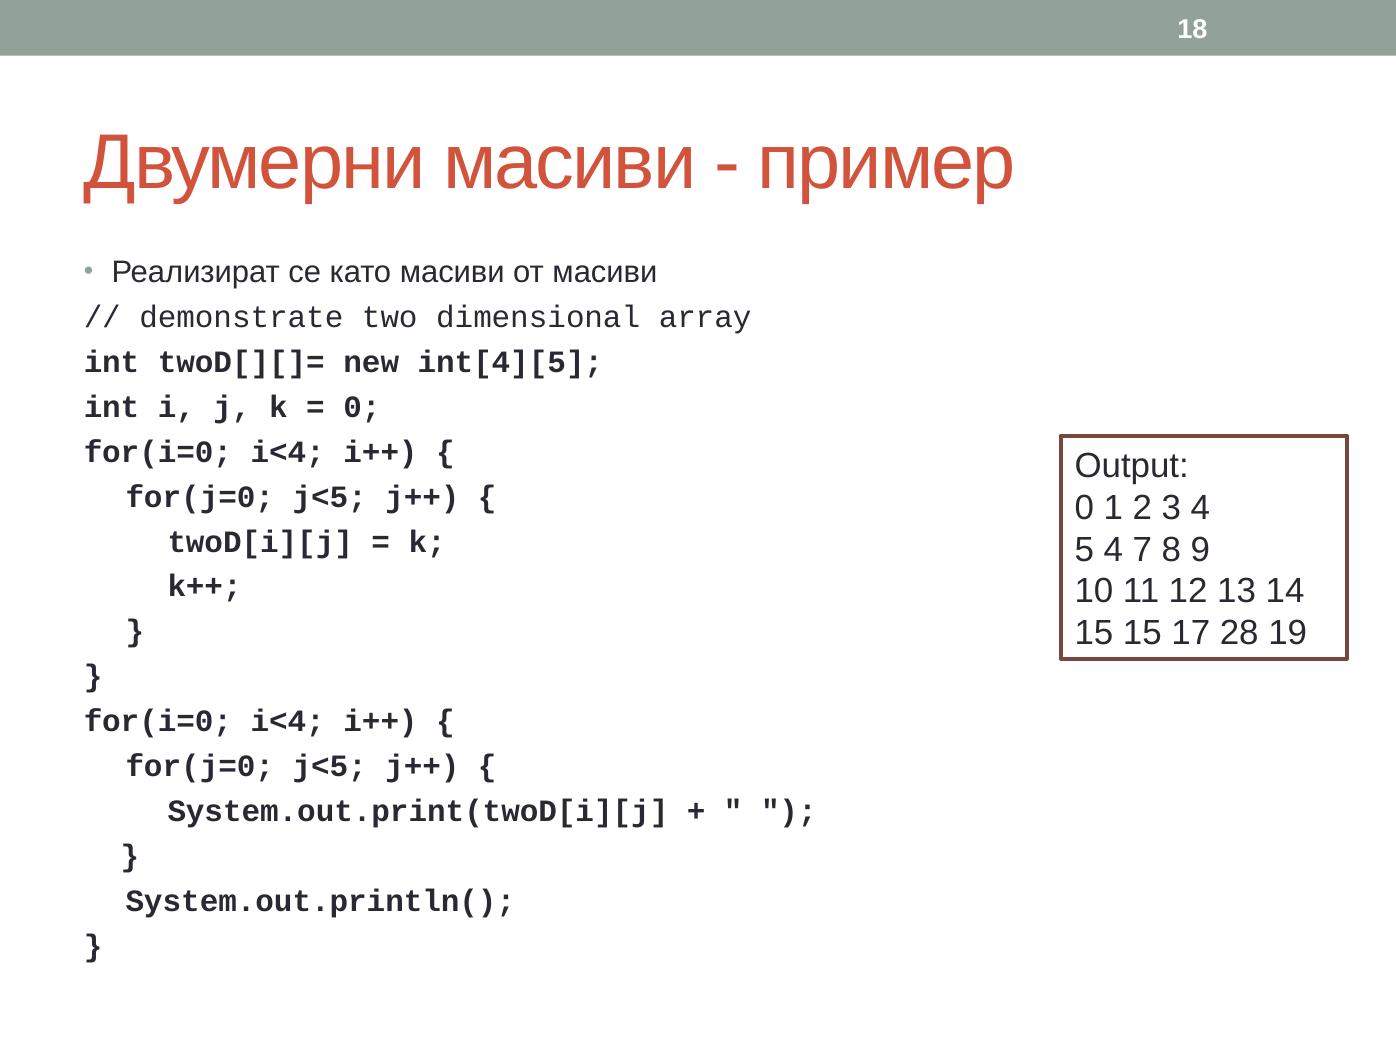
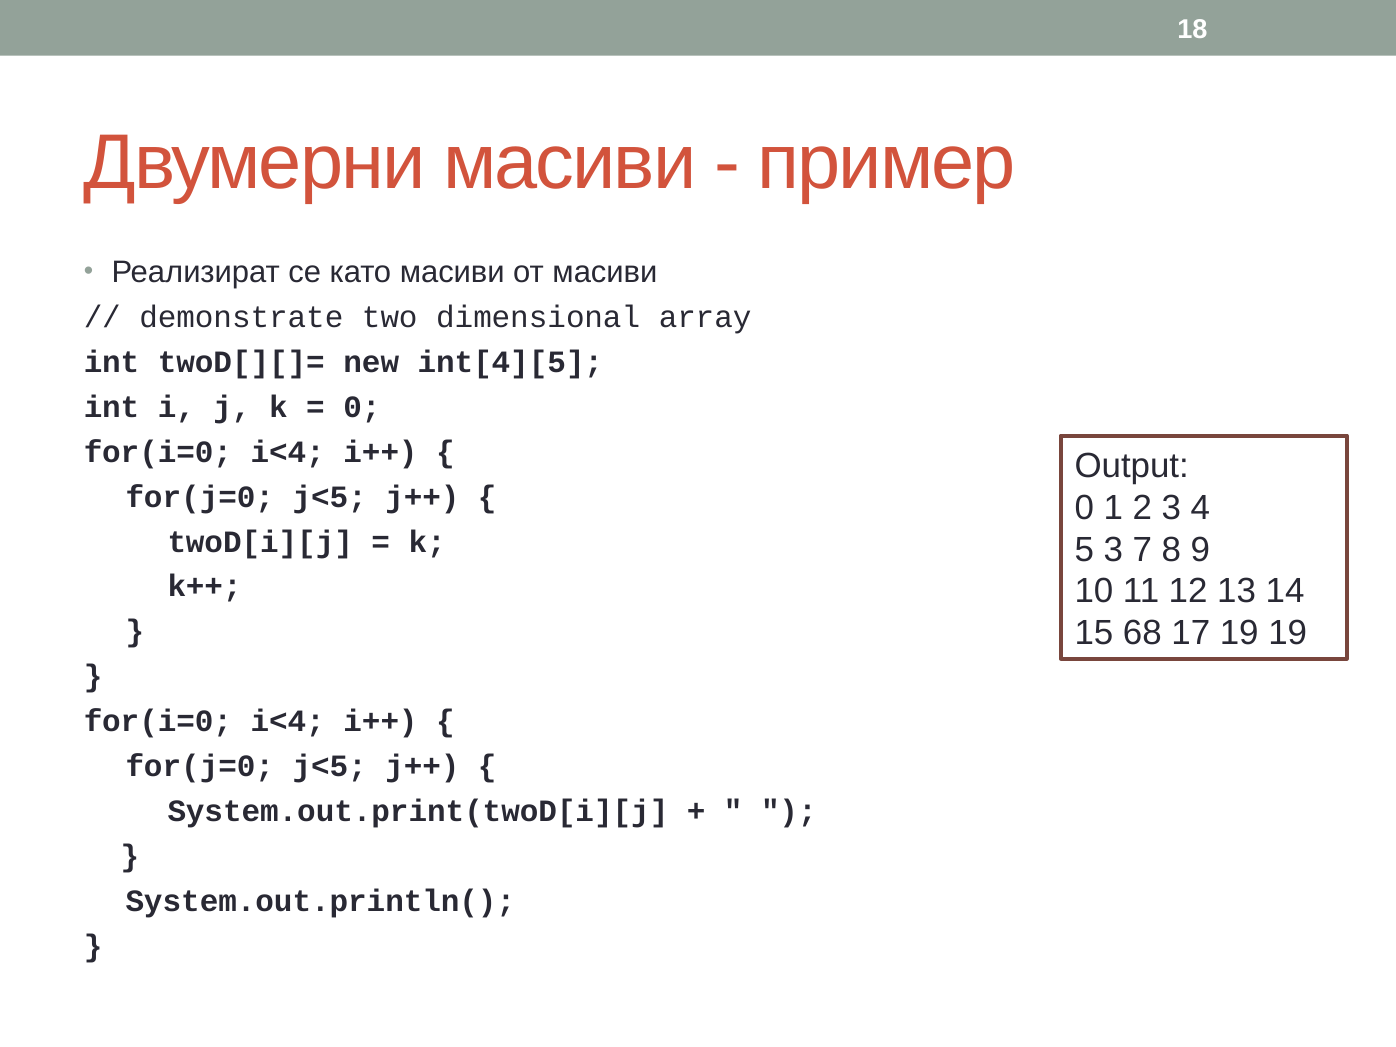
5 4: 4 -> 3 (1113, 550)
15 15: 15 -> 68 (1142, 633)
17 28: 28 -> 19 (1239, 633)
